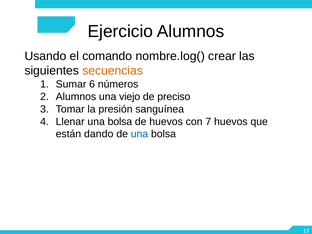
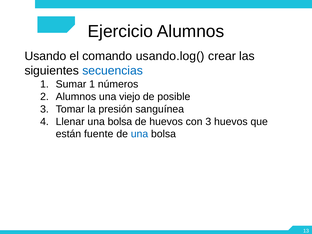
nombre.log(: nombre.log( -> usando.log( (170, 56)
secuencias colour: orange -> blue (113, 71)
Sumar 6: 6 -> 1 (92, 84)
preciso: preciso -> posible (174, 97)
con 7: 7 -> 3 (208, 122)
dando: dando -> fuente (99, 134)
